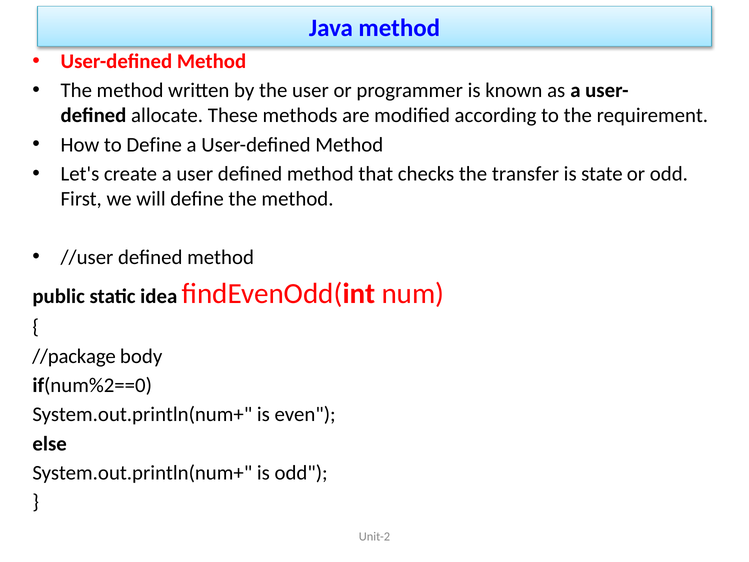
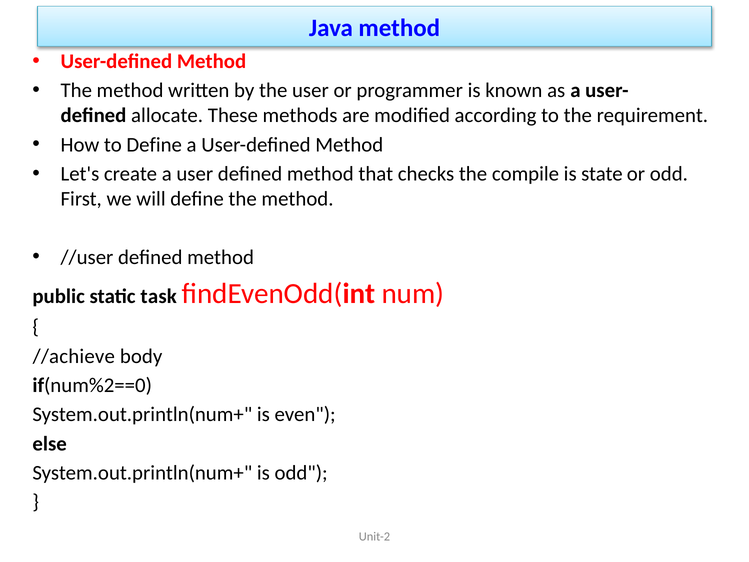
transfer: transfer -> compile (525, 174)
idea: idea -> task (159, 296)
//package: //package -> //achieve (74, 356)
